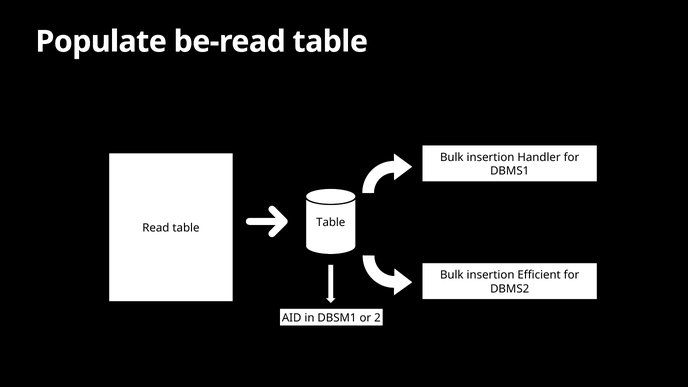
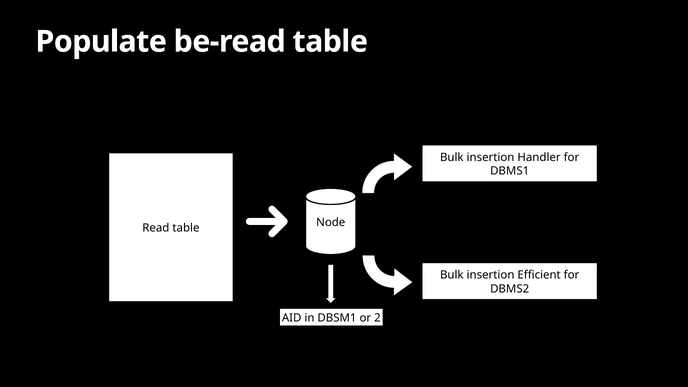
Table: Table -> Node (331, 222)
